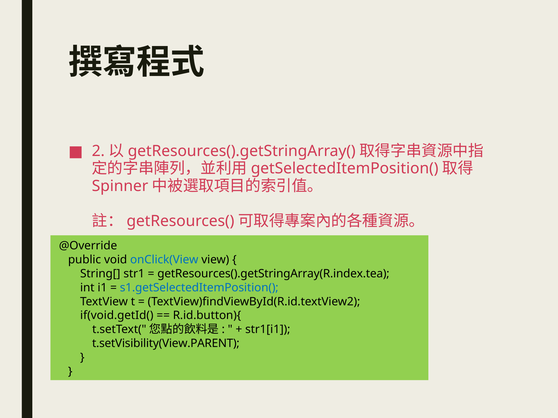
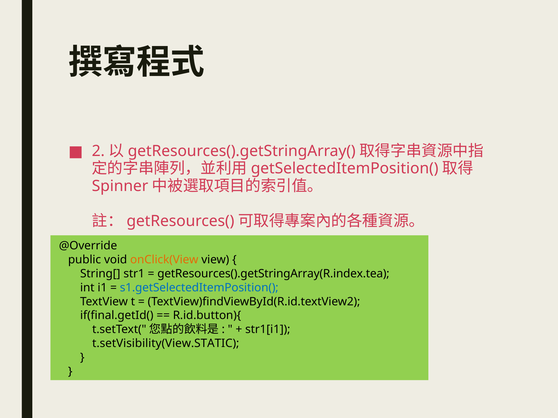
onClick(View colour: blue -> orange (164, 260)
if(void.getId(: if(void.getId( -> if(final.getId( (117, 316)
t.setVisibility(View.PARENT: t.setVisibility(View.PARENT -> t.setVisibility(View.STATIC (166, 344)
